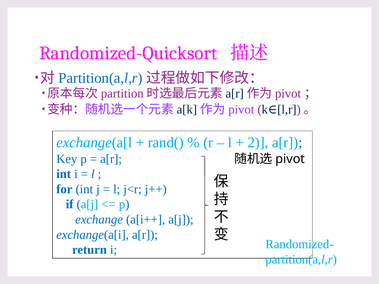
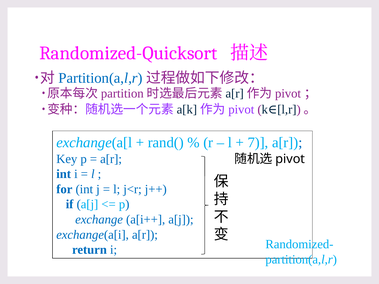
2: 2 -> 7 (258, 143)
